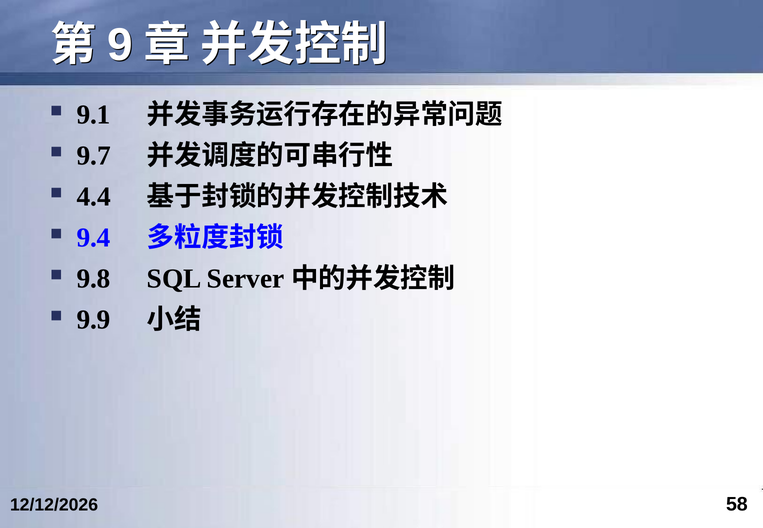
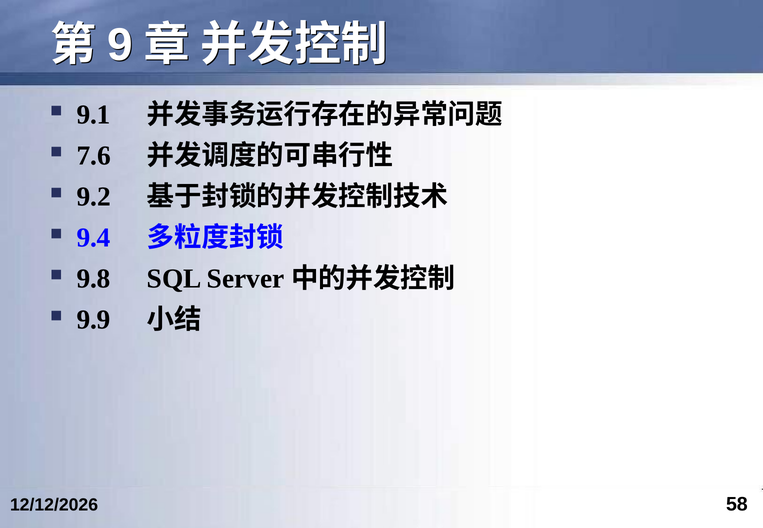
9.7: 9.7 -> 7.6 (94, 156)
4.4: 4.4 -> 9.2 (94, 197)
